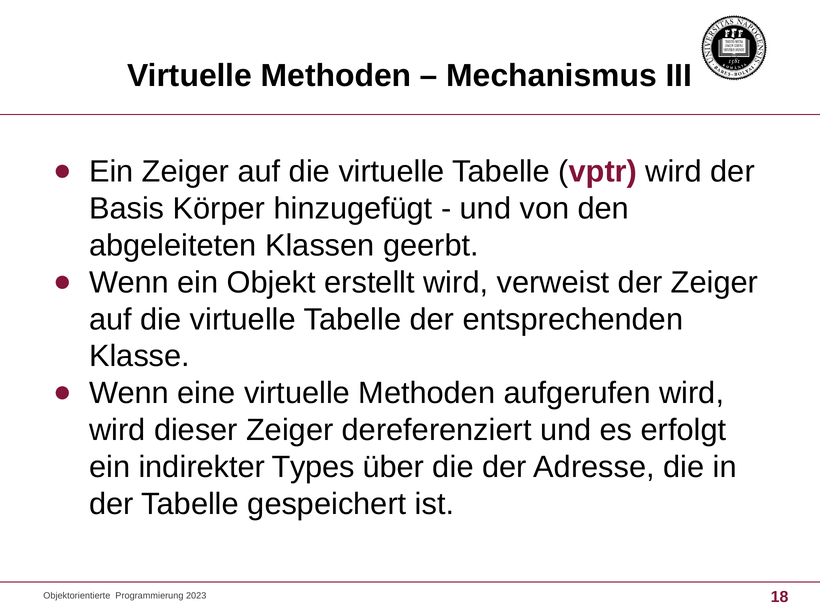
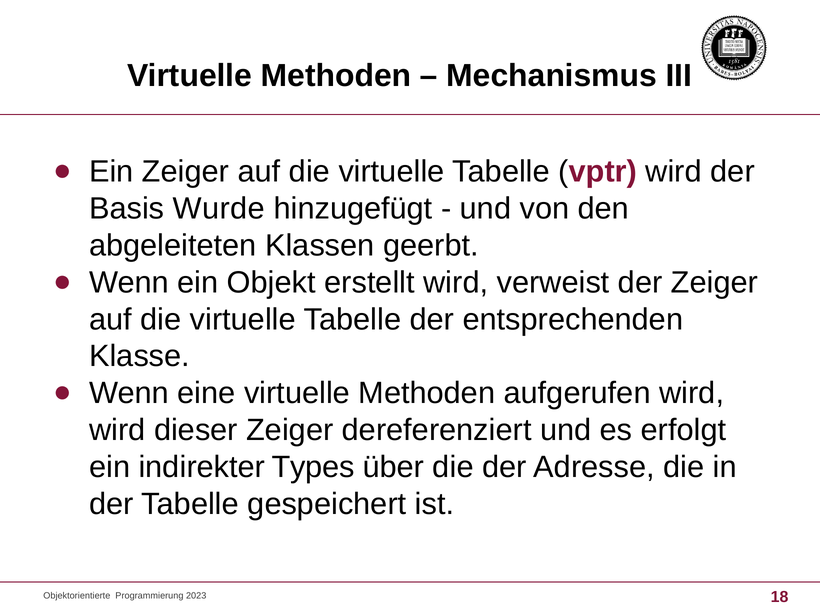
Körper: Körper -> Wurde (219, 209)
